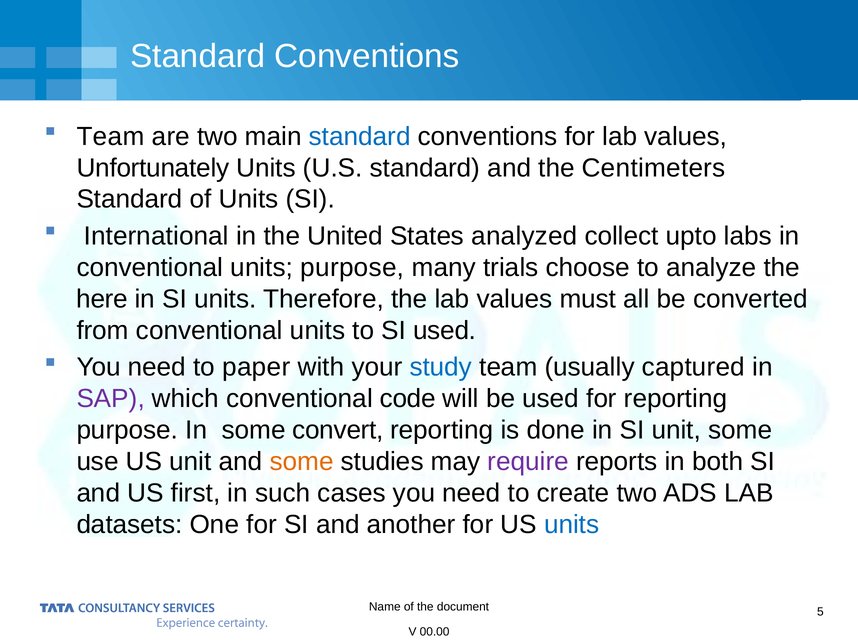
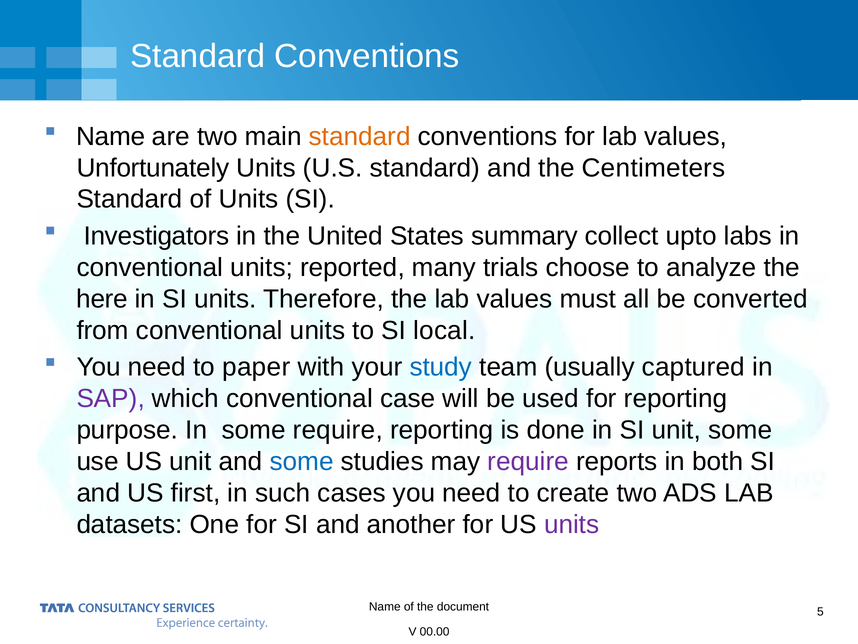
Team: Team -> Name (111, 136)
standard colour: blue -> orange (360, 136)
International: International -> Investigators (156, 236)
analyzed: analyzed -> summary (525, 236)
units purpose: purpose -> reported (352, 267)
SI used: used -> local (444, 330)
code: code -> case (408, 398)
some convert: convert -> require (338, 430)
some colour: orange -> blue (302, 461)
units colour: blue -> purple (572, 524)
